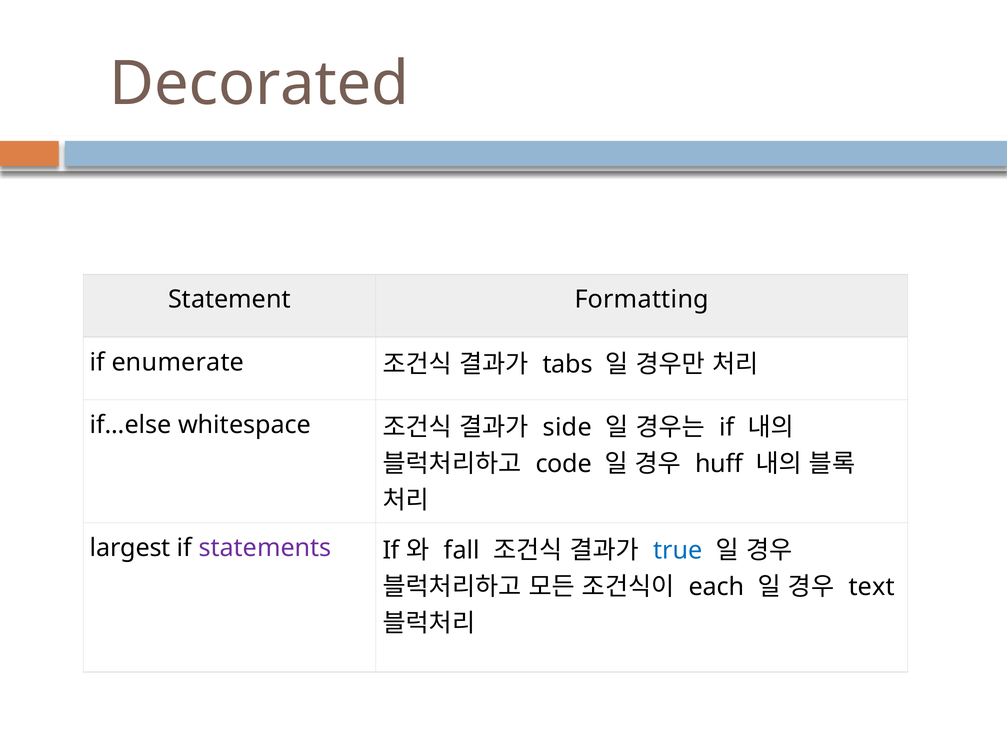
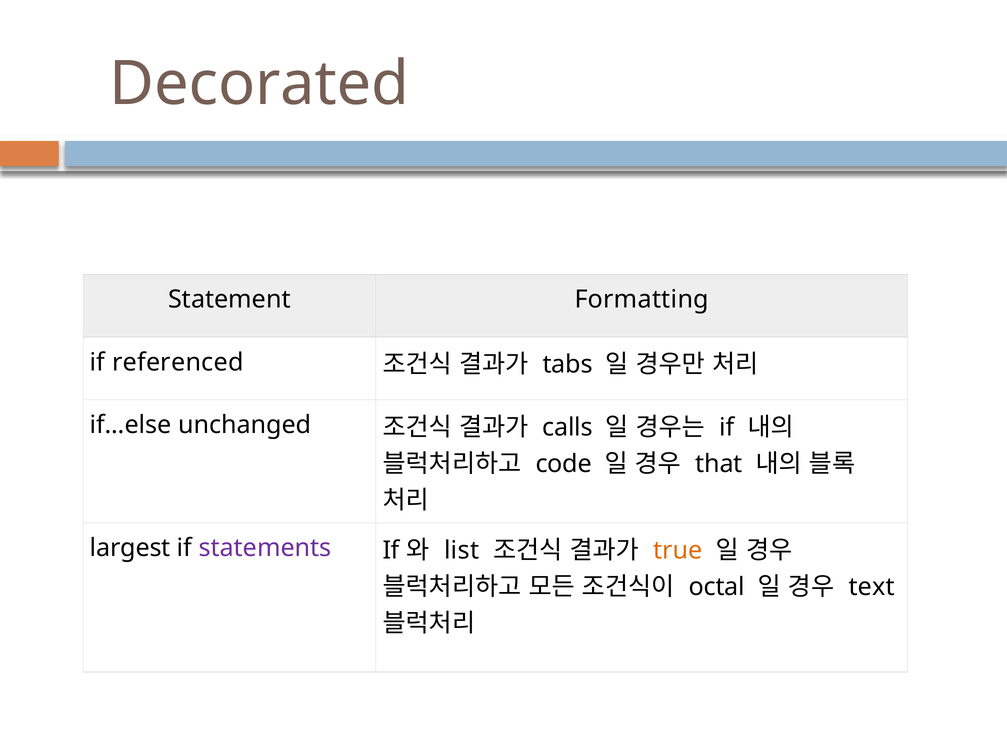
enumerate: enumerate -> referenced (178, 362)
whitespace: whitespace -> unchanged (245, 425)
side: side -> calls (568, 427)
huff: huff -> that (719, 464)
fall: fall -> list (462, 550)
true colour: blue -> orange (678, 550)
each: each -> octal (717, 587)
